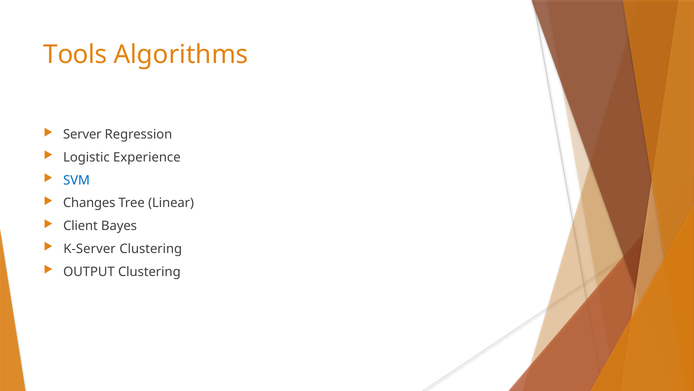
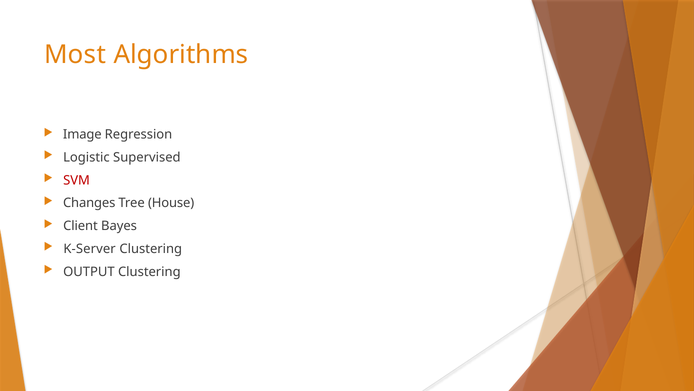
Tools: Tools -> Most (75, 55)
Server: Server -> Image (82, 134)
Experience: Experience -> Supervised (147, 157)
SVM colour: blue -> red (77, 180)
Linear: Linear -> House (171, 203)
